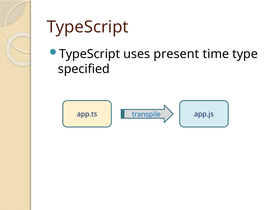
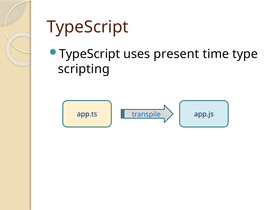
specified: specified -> scripting (84, 69)
